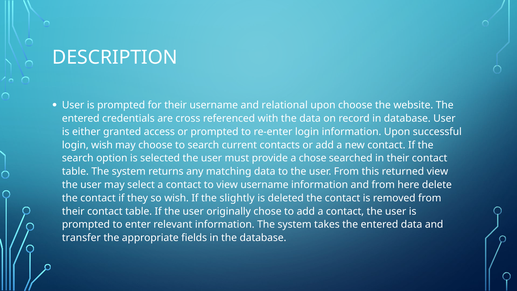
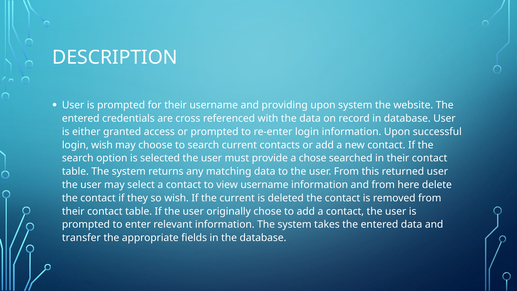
relational: relational -> providing (285, 105)
upon choose: choose -> system (355, 105)
returned view: view -> user (437, 171)
the slightly: slightly -> current (237, 198)
